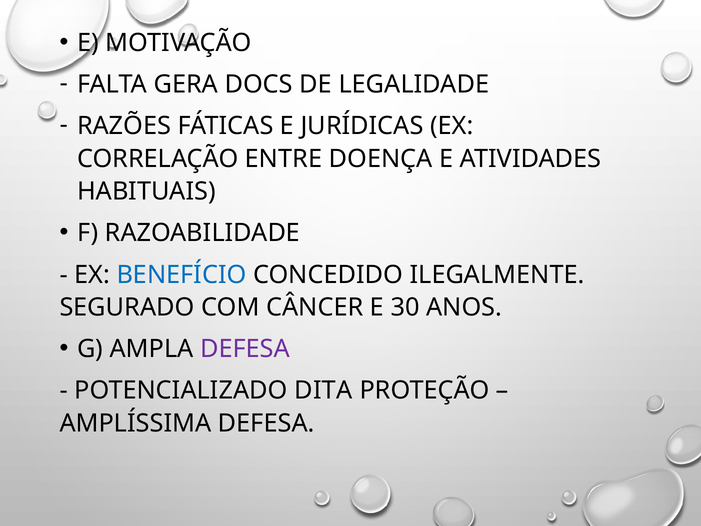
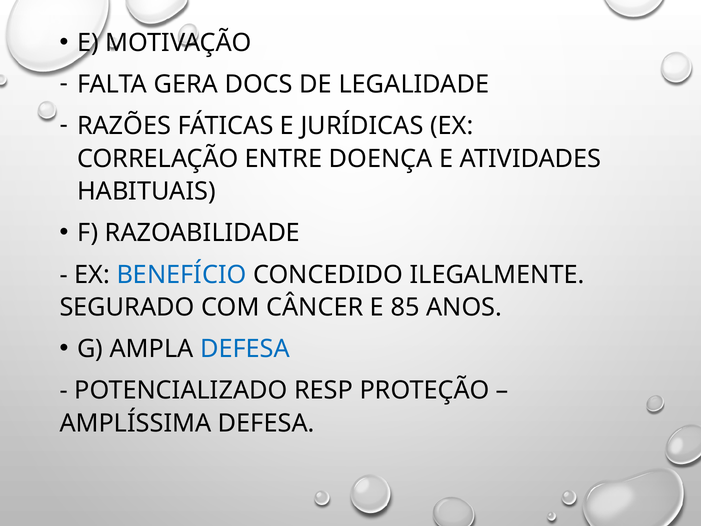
30: 30 -> 85 (405, 307)
DEFESA colour: purple -> blue (245, 349)
DITA: DITA -> RESP (324, 390)
